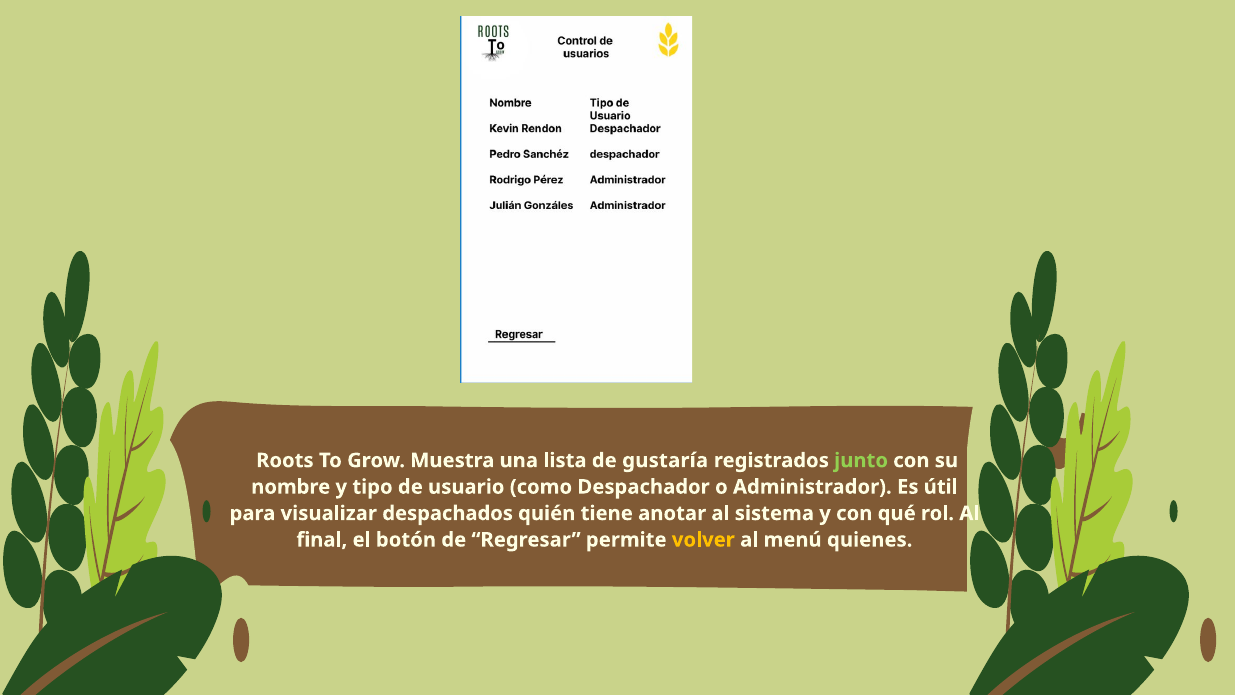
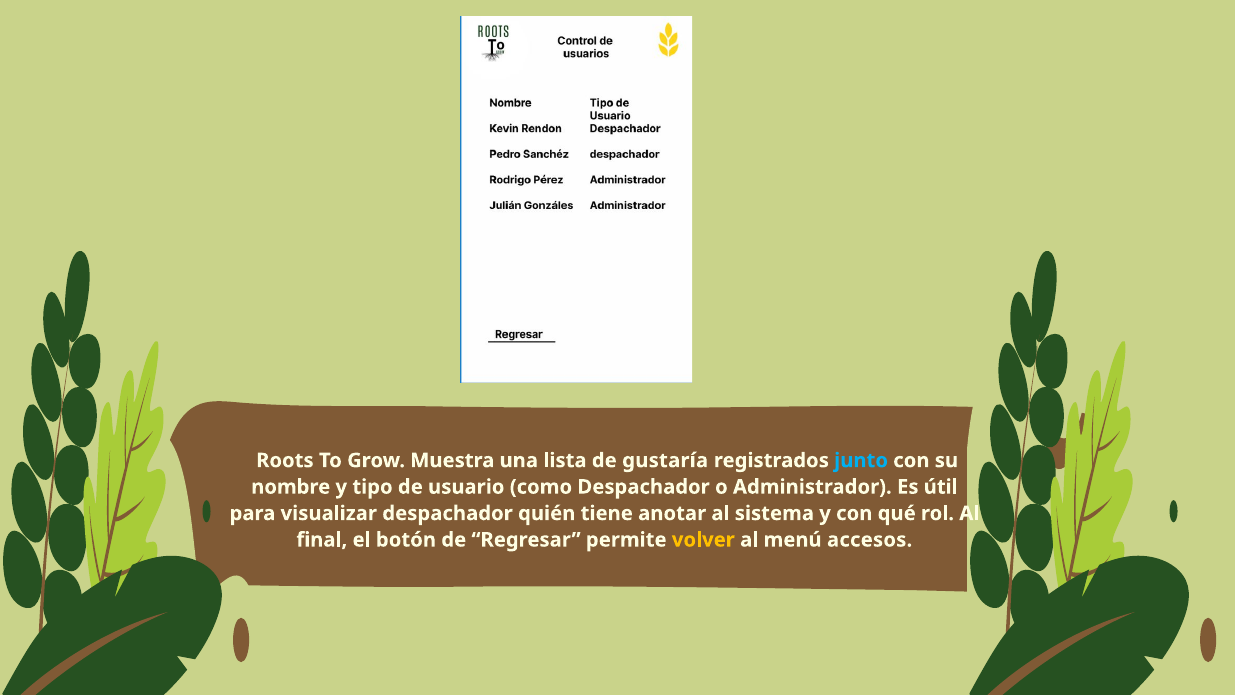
junto colour: light green -> light blue (861, 460)
visualizar despachados: despachados -> despachador (448, 513)
quienes: quienes -> accesos (870, 540)
